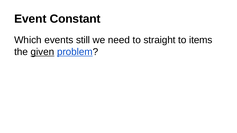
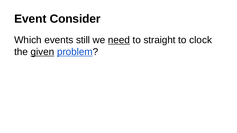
Constant: Constant -> Consider (75, 19)
need underline: none -> present (119, 40)
items: items -> clock (201, 40)
